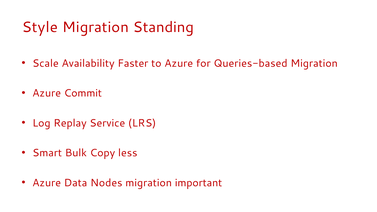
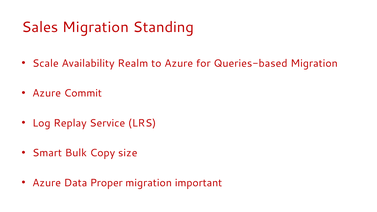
Style: Style -> Sales (40, 27)
Faster: Faster -> Realm (133, 63)
less: less -> size (128, 153)
Nodes: Nodes -> Proper (106, 183)
